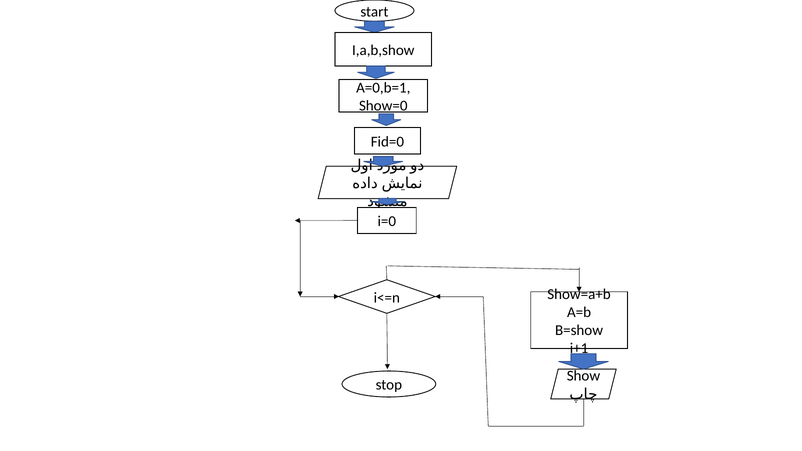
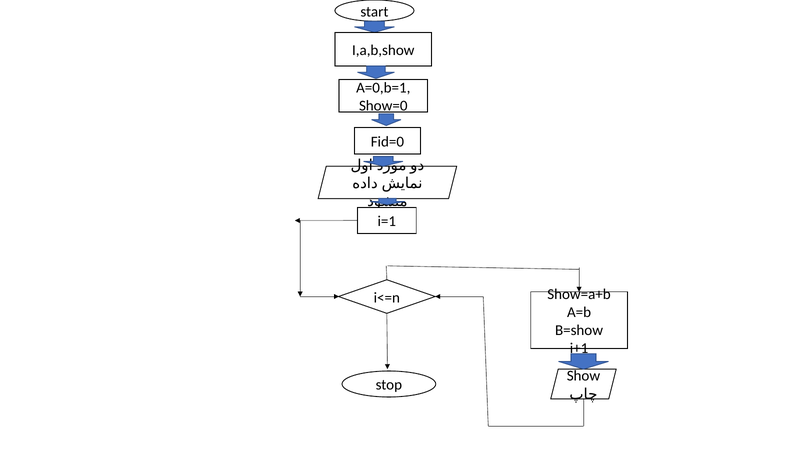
i=0: i=0 -> i=1 (387, 222)
